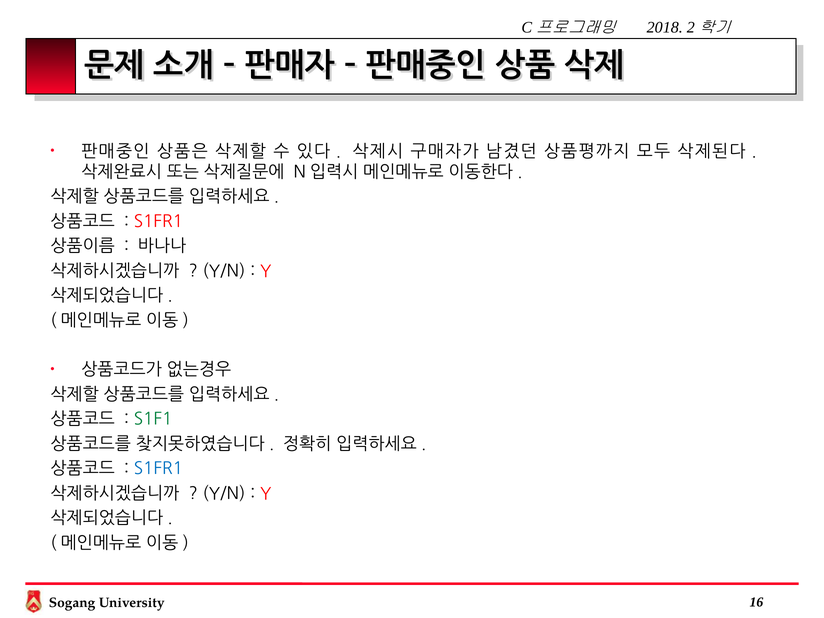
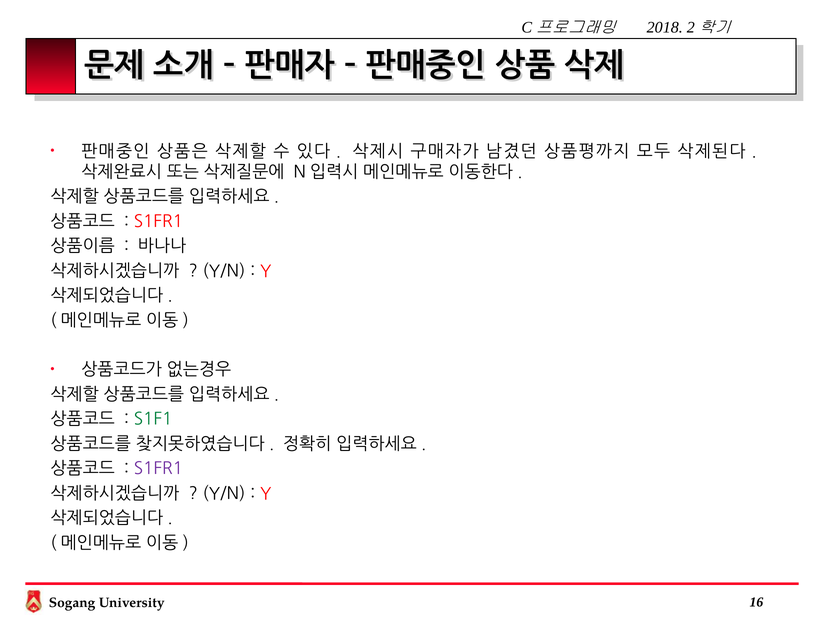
S1FR1 colour: blue -> purple (158, 469)
